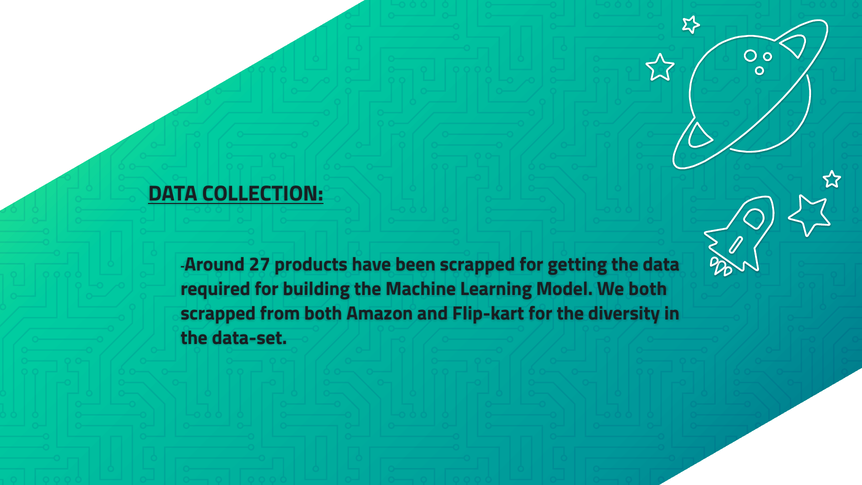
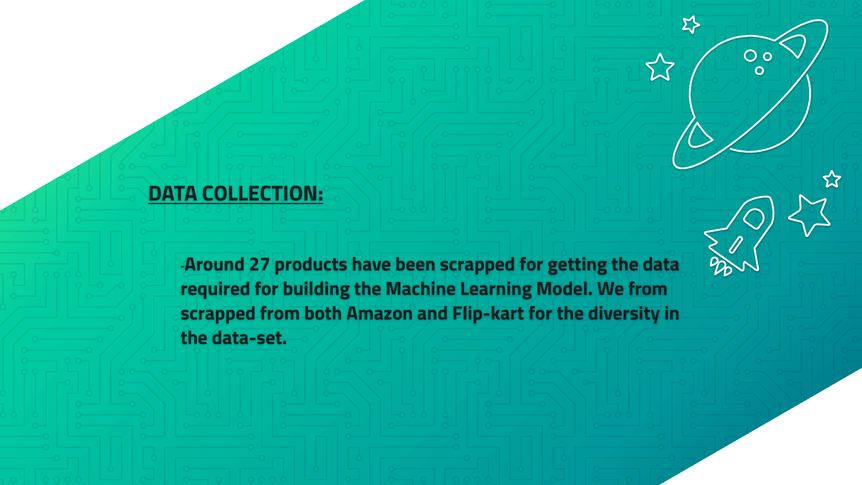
We both: both -> from (648, 289)
